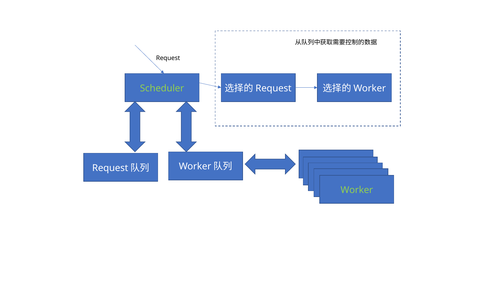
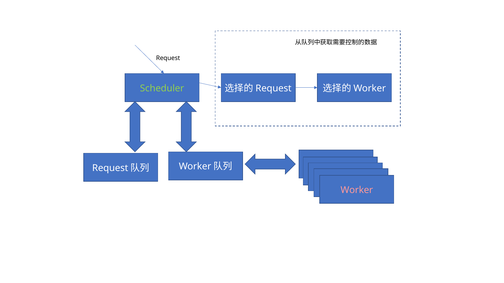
Worker colour: light green -> pink (357, 190)
